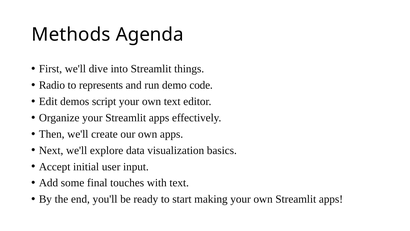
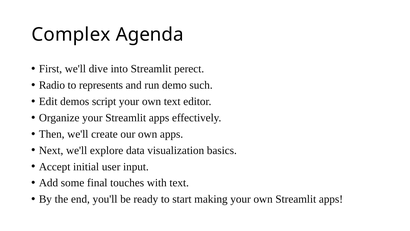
Methods: Methods -> Complex (71, 34)
things: things -> perect (189, 69)
code: code -> such (201, 85)
